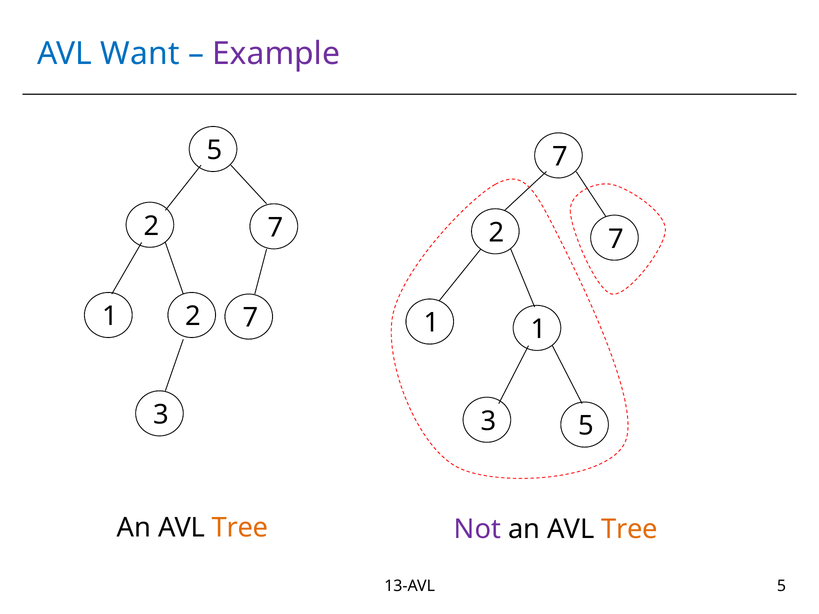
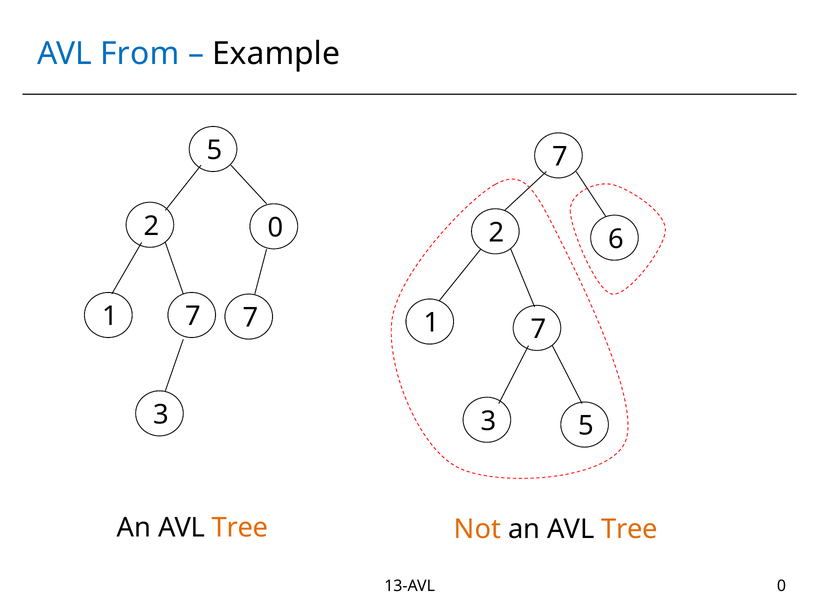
Want: Want -> From (140, 54)
Example colour: purple -> black (276, 54)
7: 7 -> 0 (275, 228)
7: 7 -> 6 (616, 239)
2: 2 -> 7 (193, 316)
1: 1 -> 7 (539, 329)
Not colour: purple -> orange (478, 529)
13-AVL 5: 5 -> 0 (782, 586)
